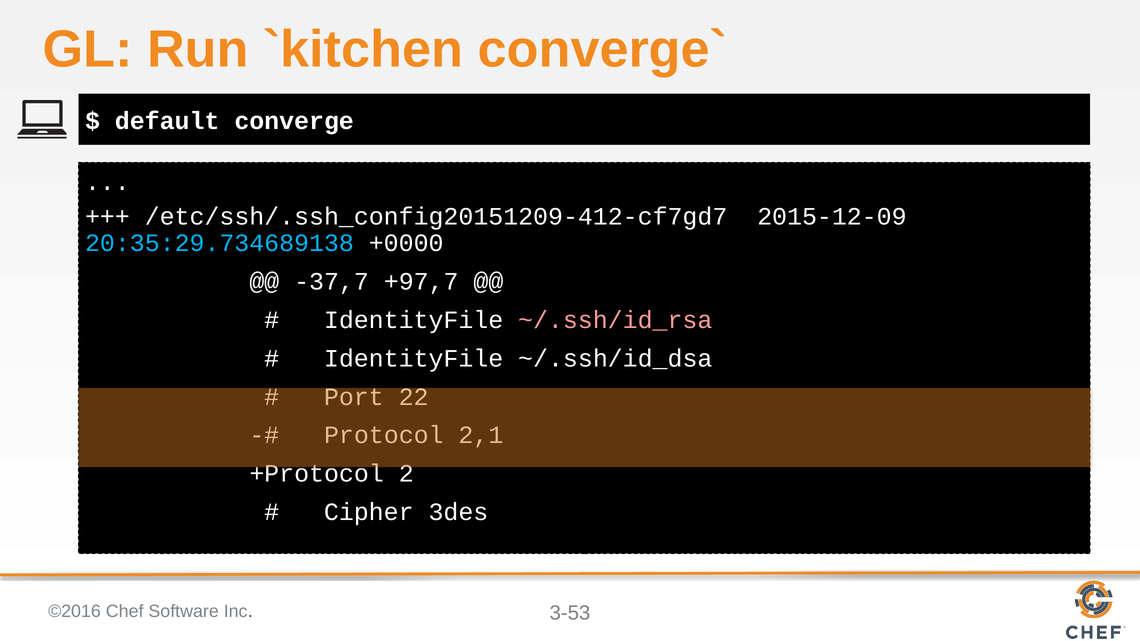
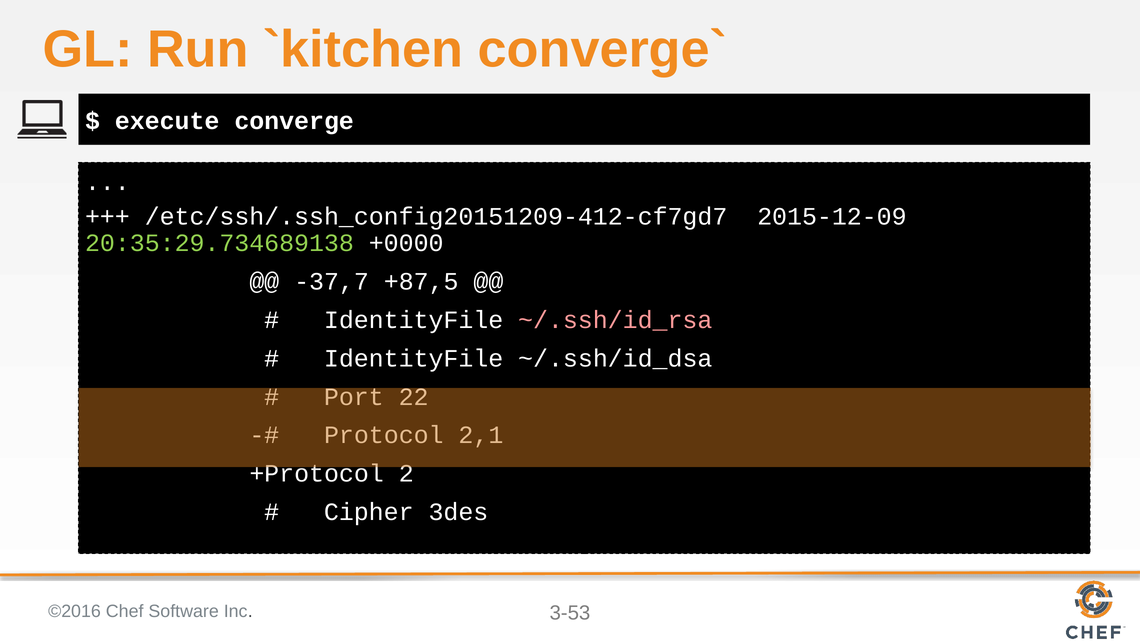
default: default -> execute (167, 121)
20:35:29.734689138 colour: light blue -> light green (219, 243)
+97,7: +97,7 -> +87,5 (421, 282)
